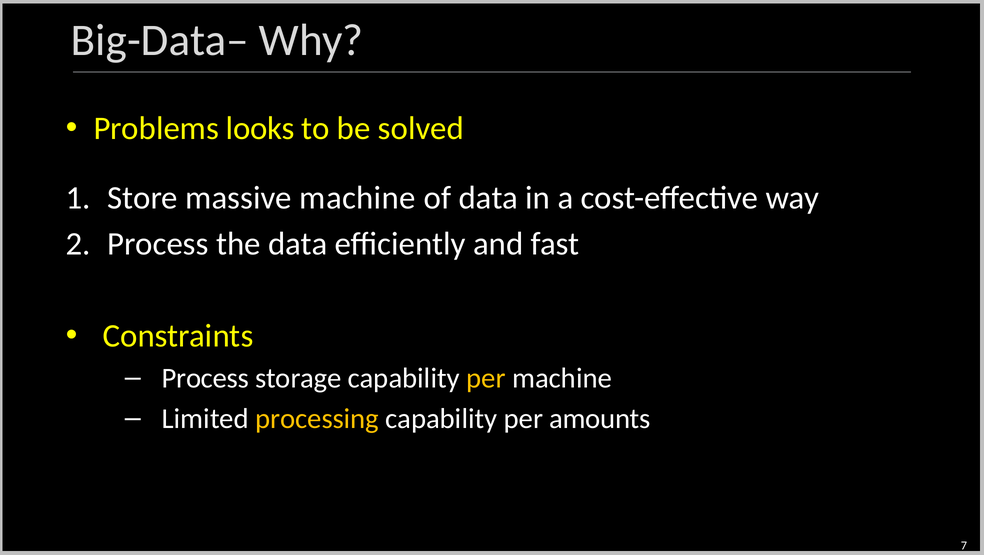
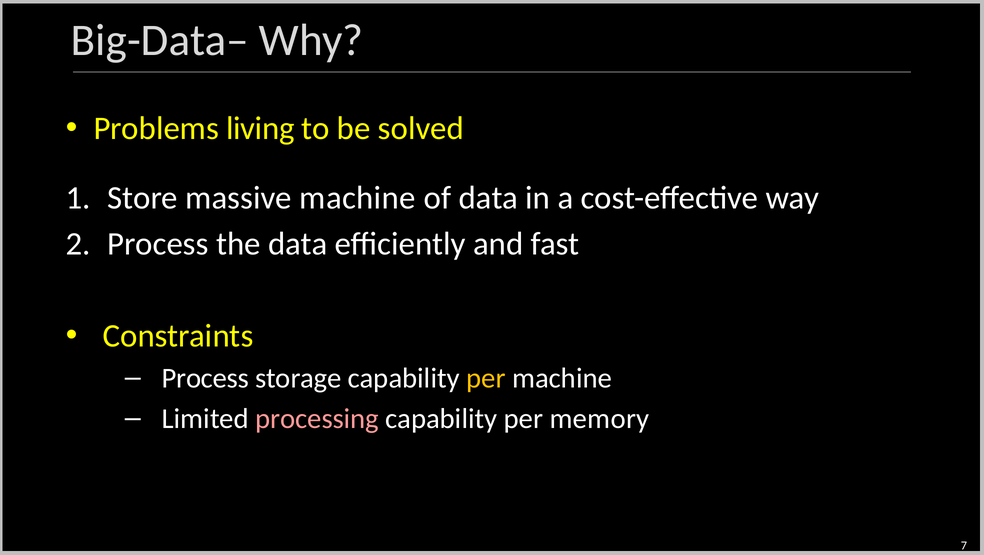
looks: looks -> living (260, 128)
processing colour: yellow -> pink (317, 419)
amounts: amounts -> memory (600, 419)
